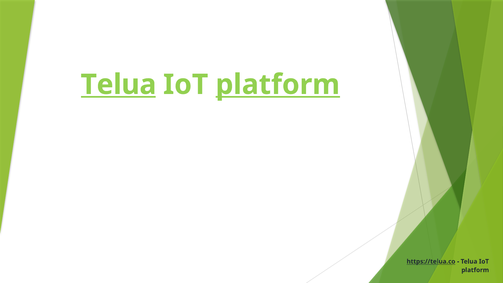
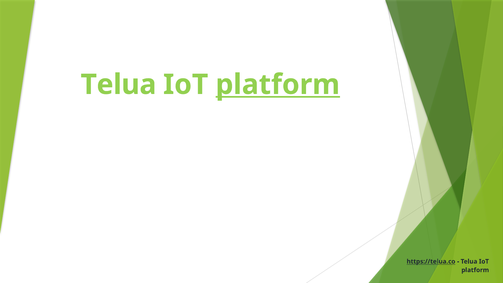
Telua underline: present -> none (118, 85)
